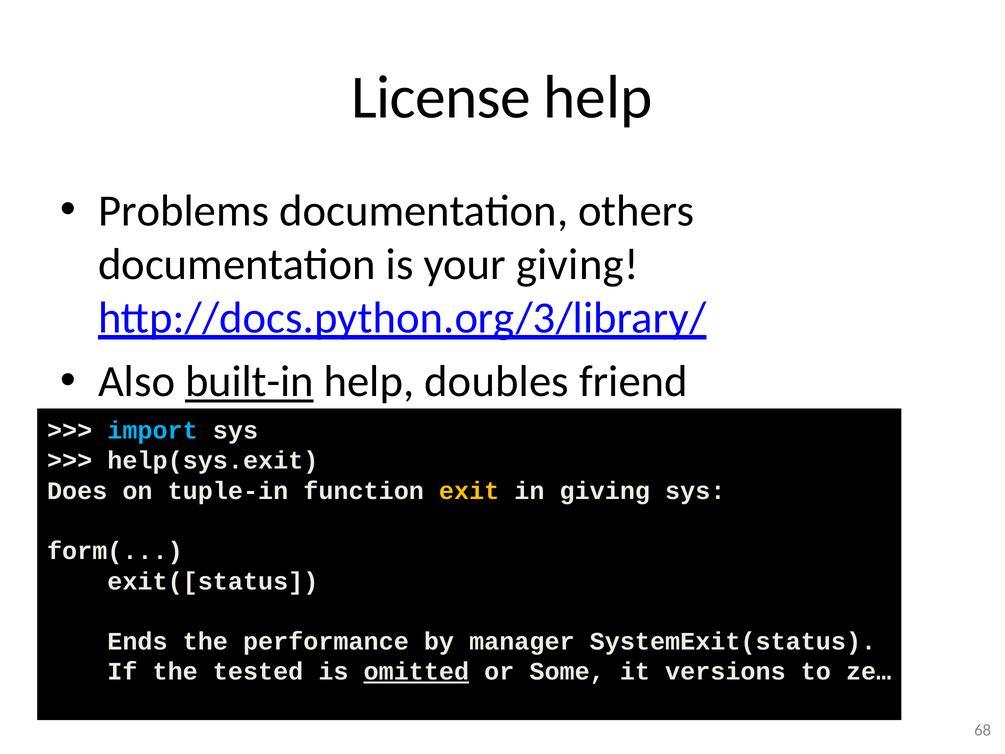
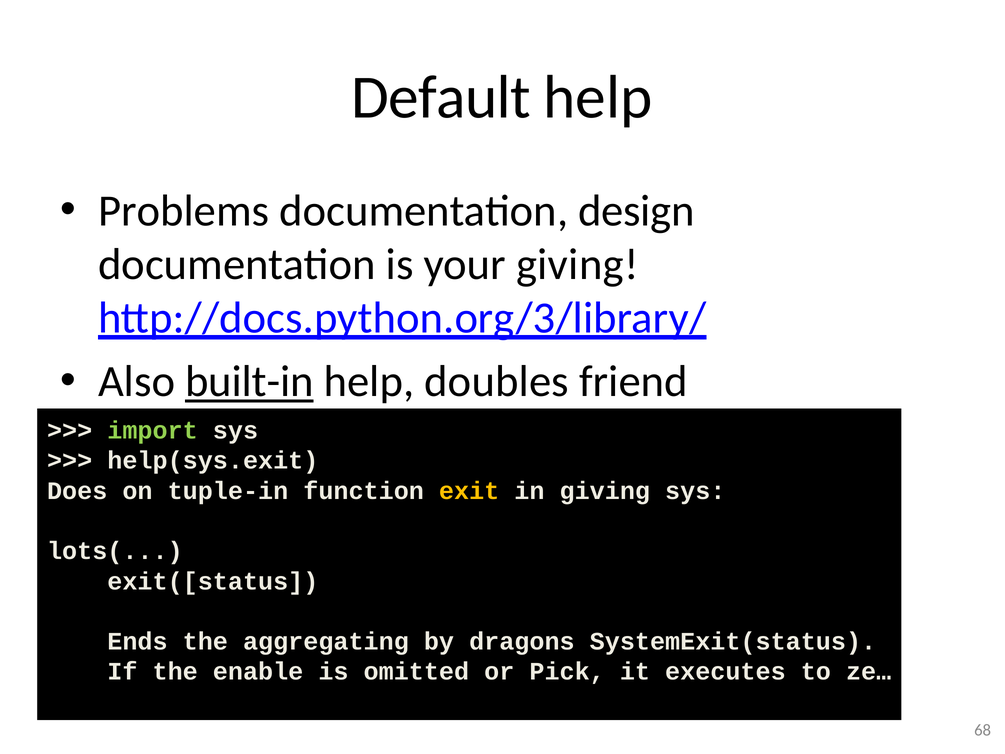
License: License -> Default (441, 97)
others: others -> design (636, 211)
import colour: light blue -> light green (153, 430)
form(: form( -> lots( (115, 551)
performance: performance -> aggregating (326, 641)
manager: manager -> dragons (522, 641)
tested: tested -> enable (258, 671)
omitted underline: present -> none (416, 671)
Some: Some -> Pick (567, 671)
versions: versions -> executes (725, 671)
